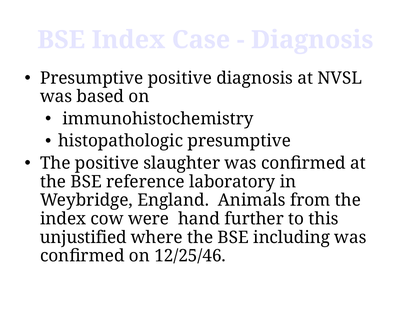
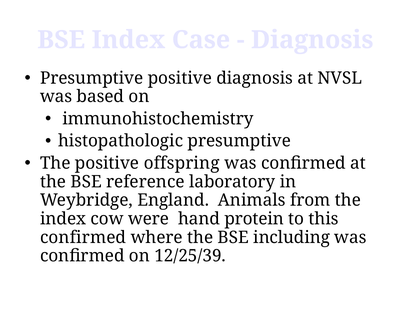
slaughter: slaughter -> offspring (182, 163)
further: further -> protein (254, 218)
unjustified: unjustified -> confirmed (83, 237)
12/25/46: 12/25/46 -> 12/25/39 (190, 255)
